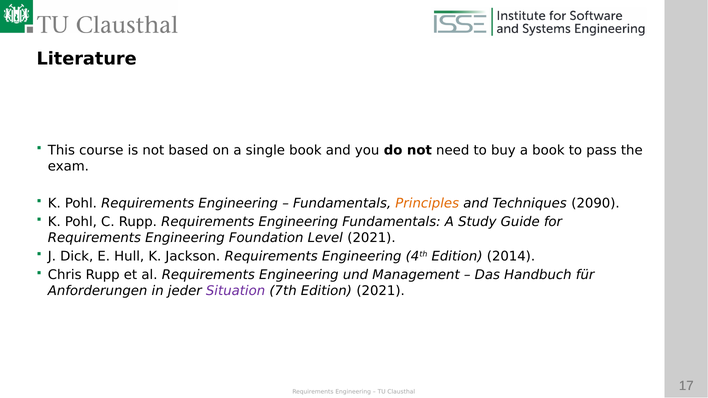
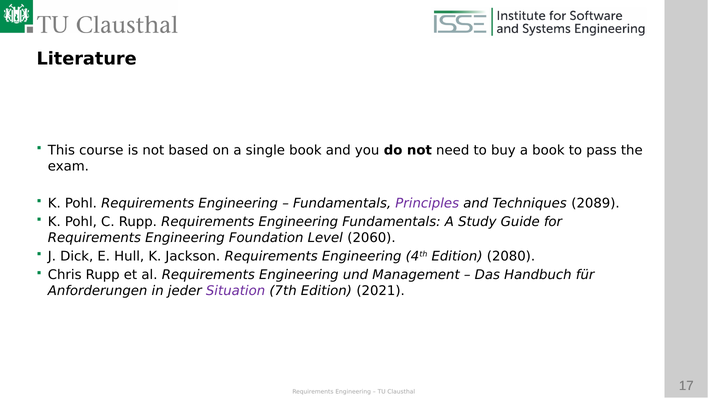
Principles colour: orange -> purple (427, 203)
2090: 2090 -> 2089 (595, 203)
Level 2021: 2021 -> 2060 (371, 238)
2014: 2014 -> 2080 (511, 257)
